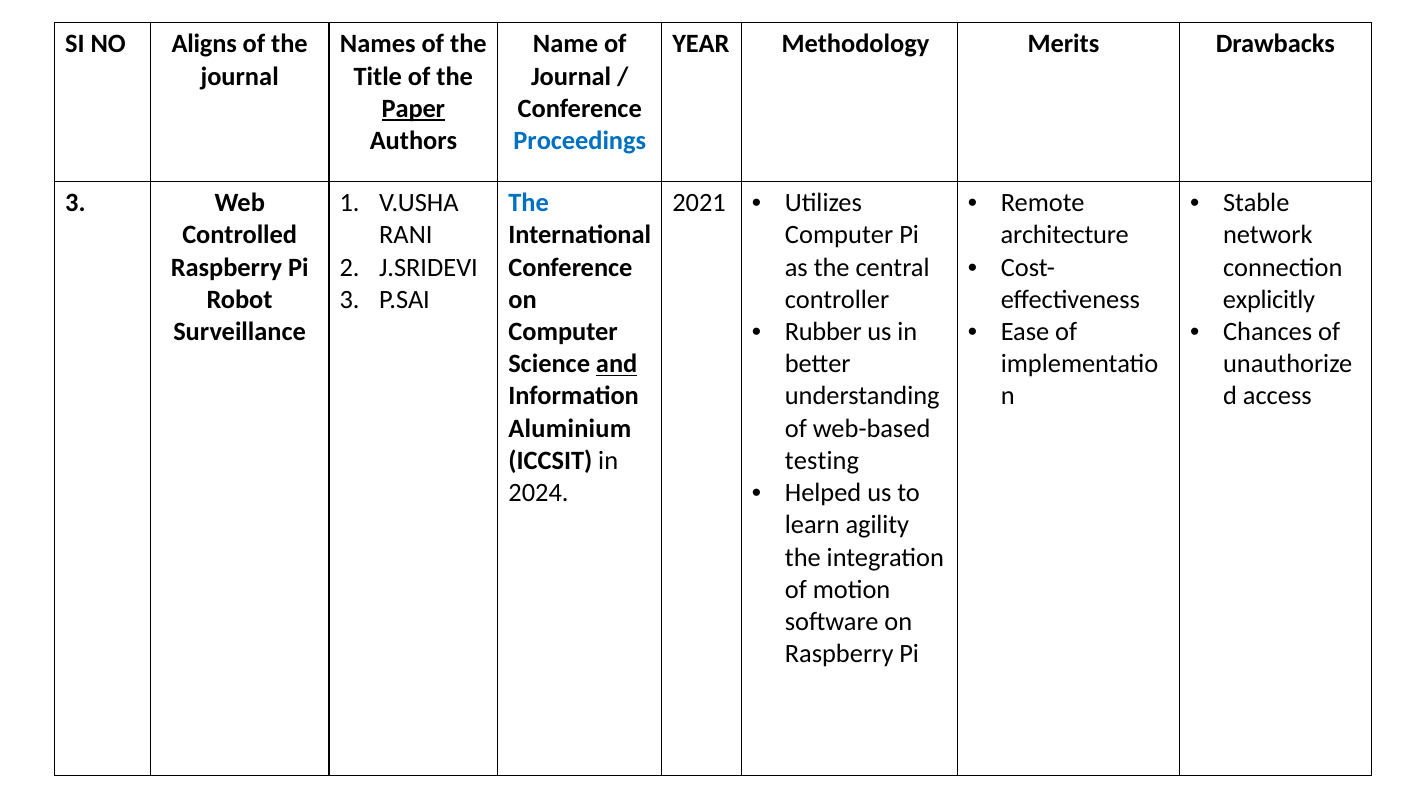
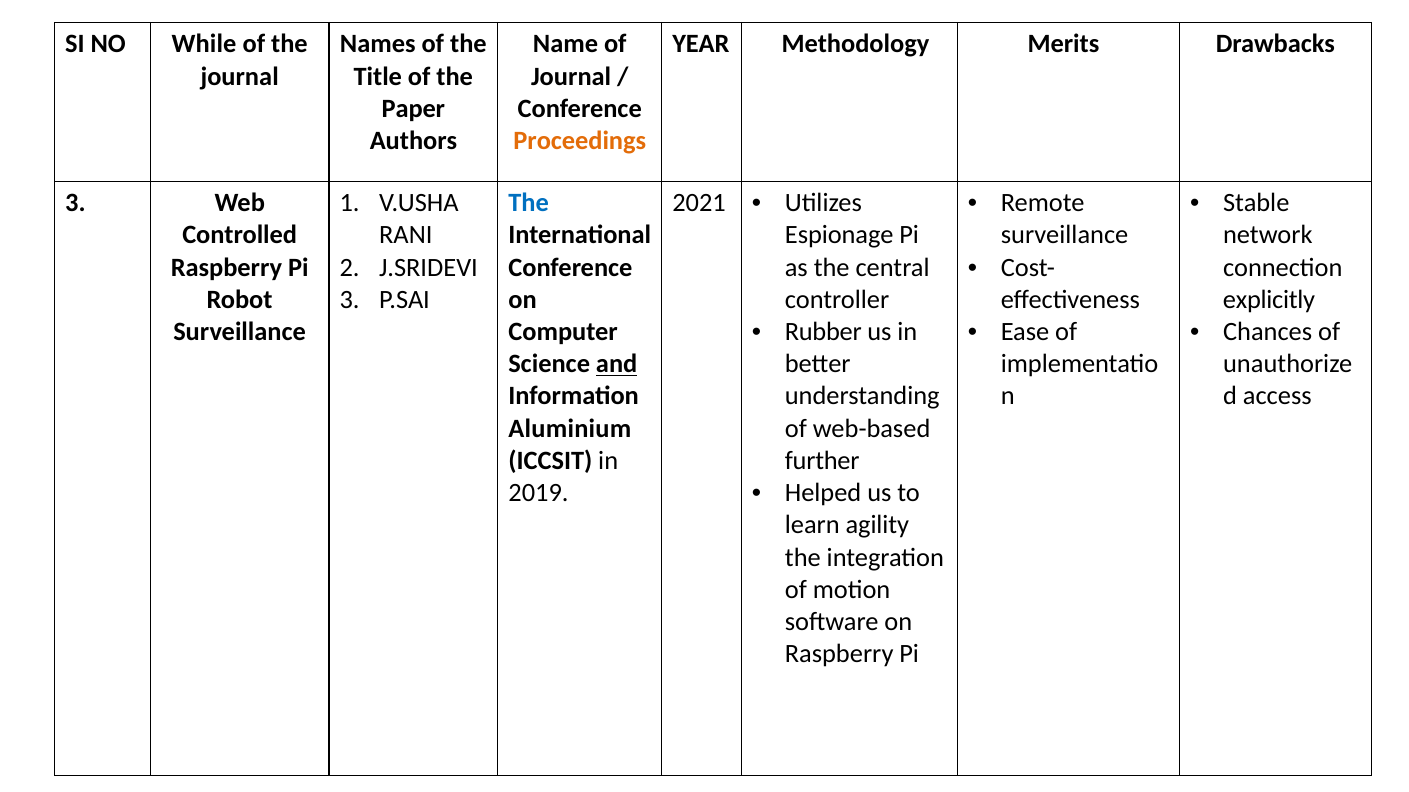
Aligns: Aligns -> While (204, 44)
Paper underline: present -> none (413, 109)
Proceedings colour: blue -> orange (580, 141)
Computer: Computer -> Espionage (839, 235)
architecture: architecture -> surveillance (1065, 235)
testing: testing -> further (822, 461)
2024: 2024 -> 2019 (538, 493)
